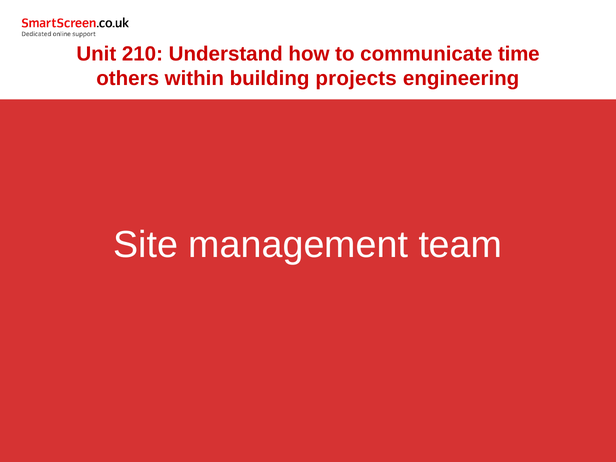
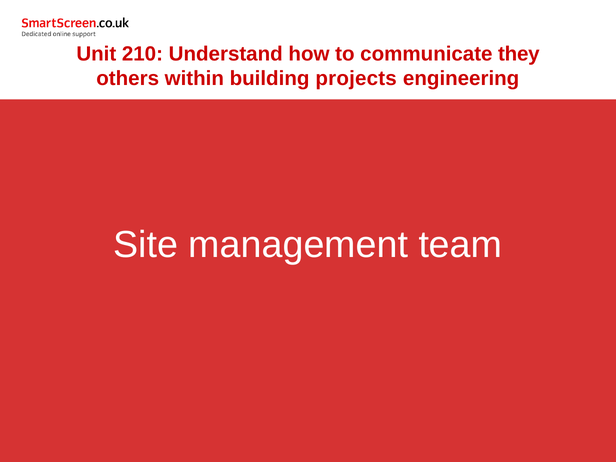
time: time -> they (519, 54)
